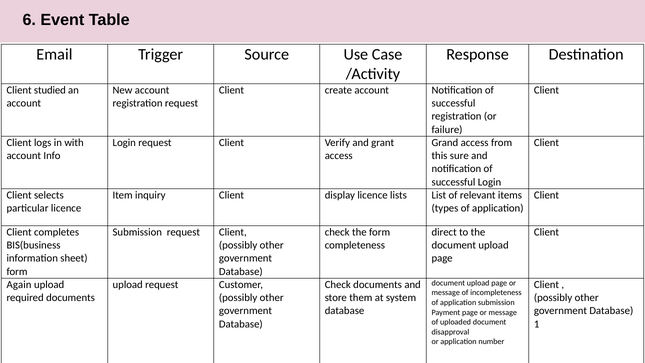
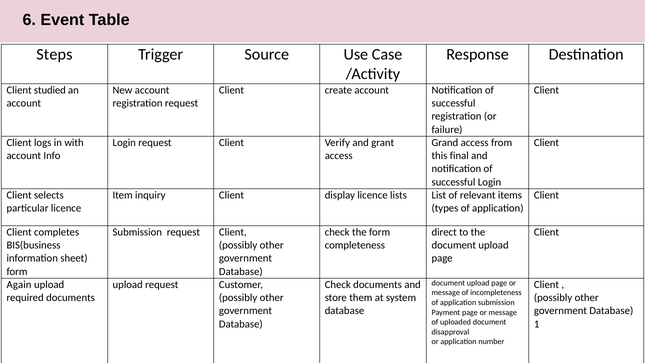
Email: Email -> Steps (54, 54)
sure: sure -> final (459, 156)
